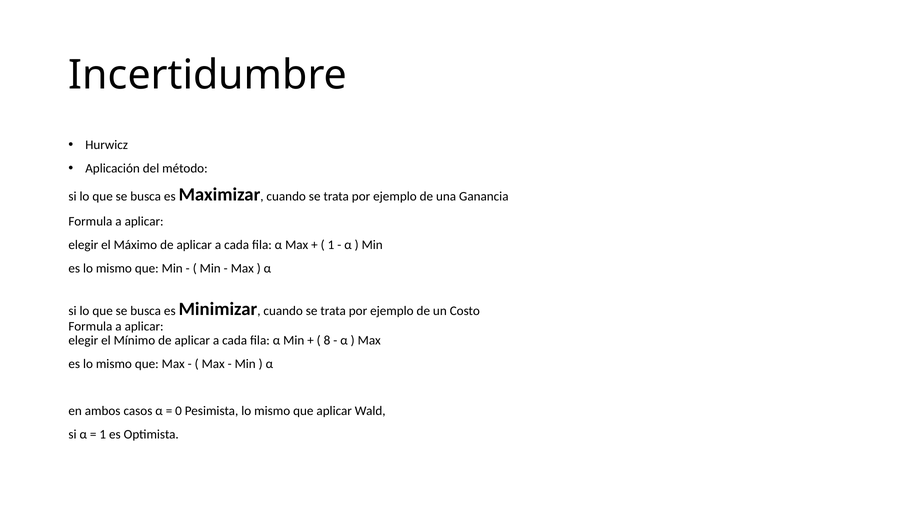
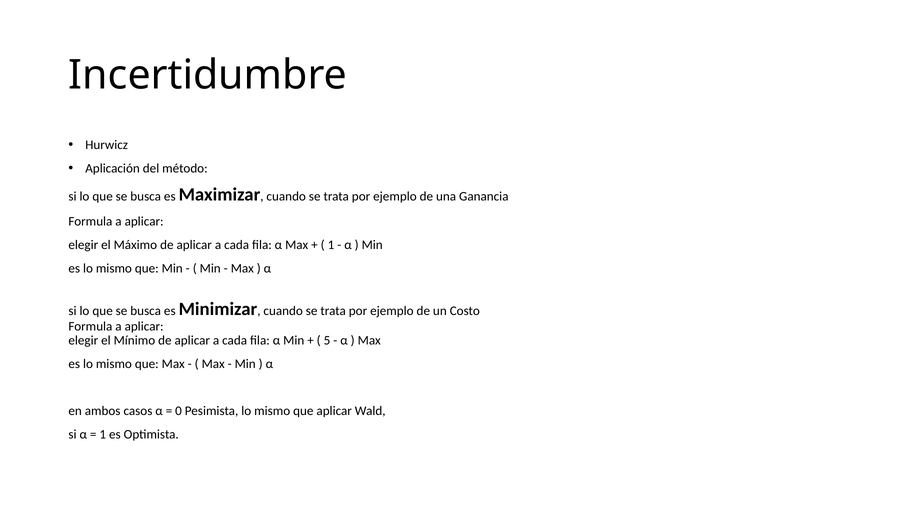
8: 8 -> 5 (327, 340)
